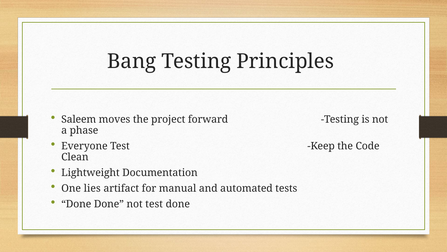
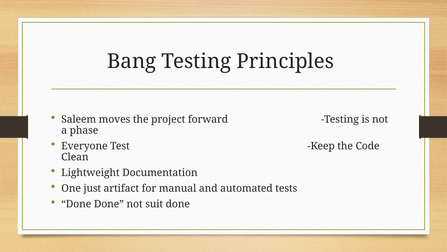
lies: lies -> just (92, 188)
not test: test -> suit (154, 204)
